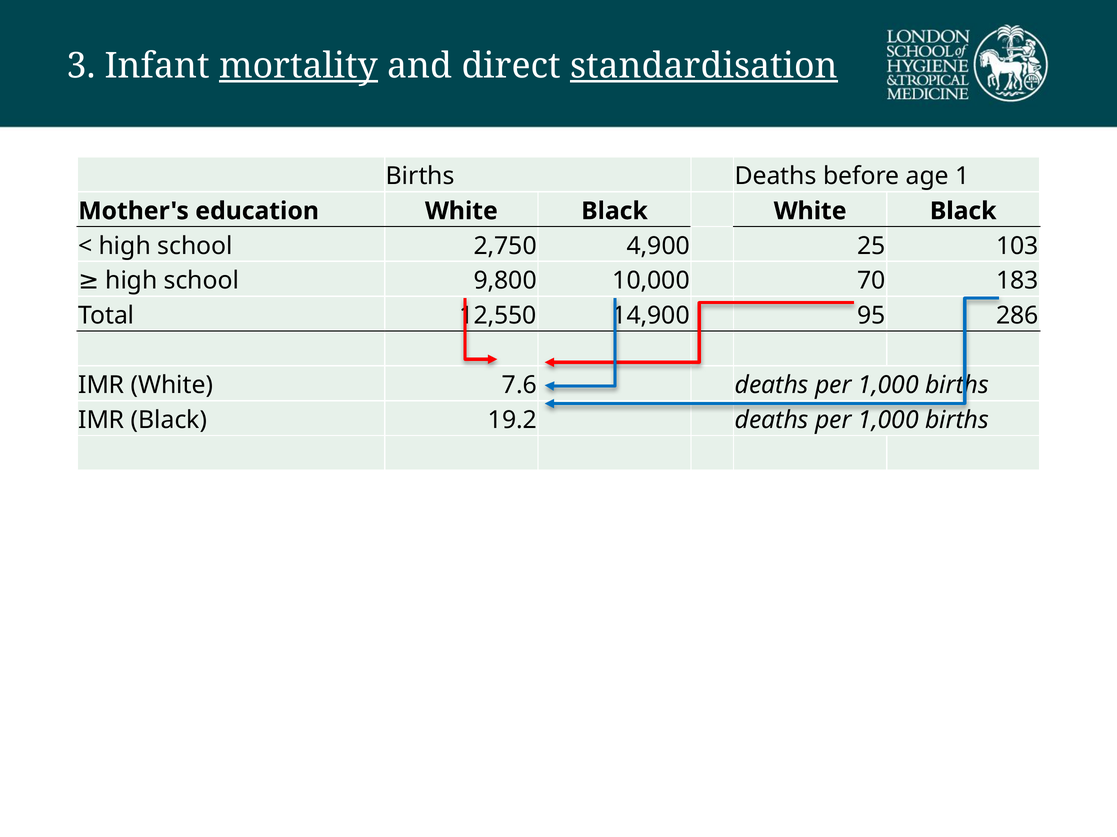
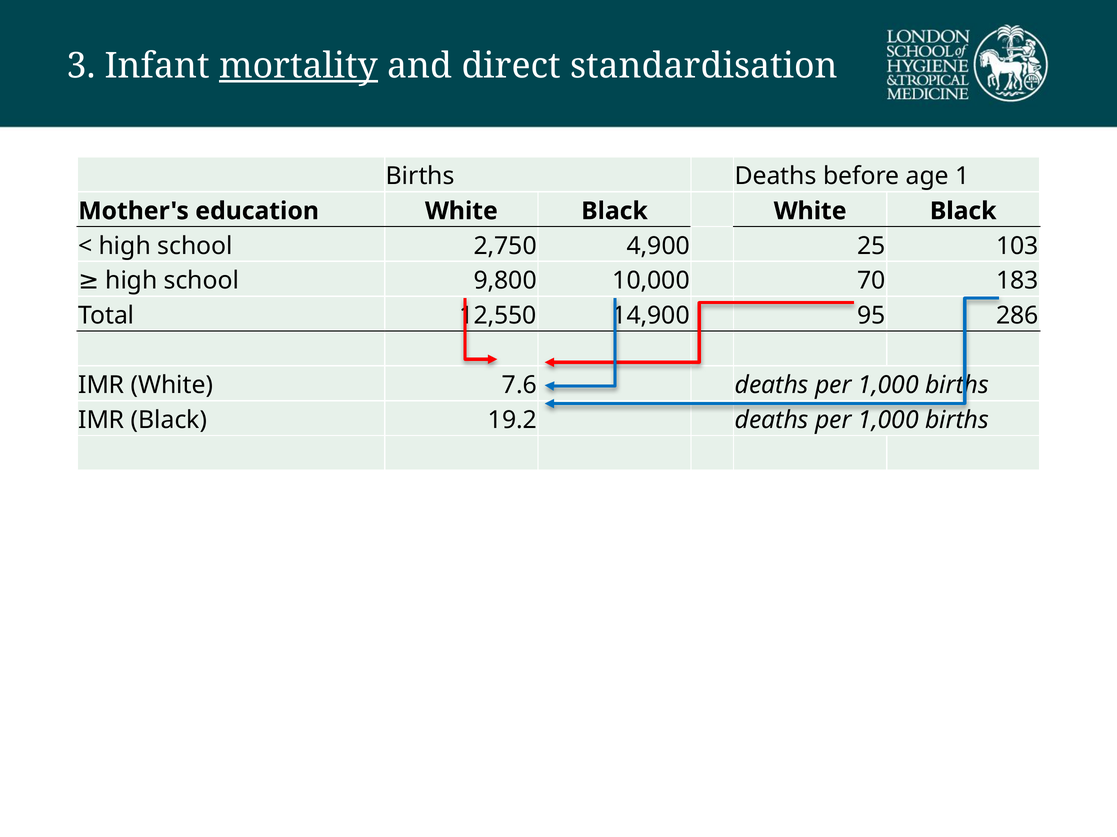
standardisation underline: present -> none (704, 66)
